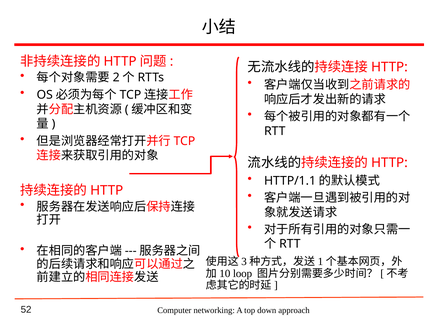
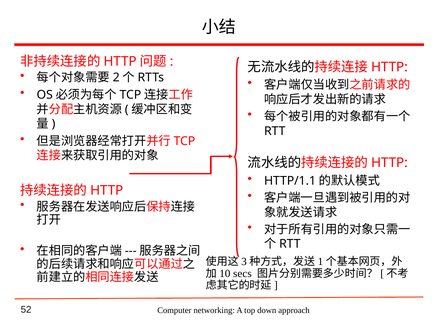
loop: loop -> secs (242, 274)
